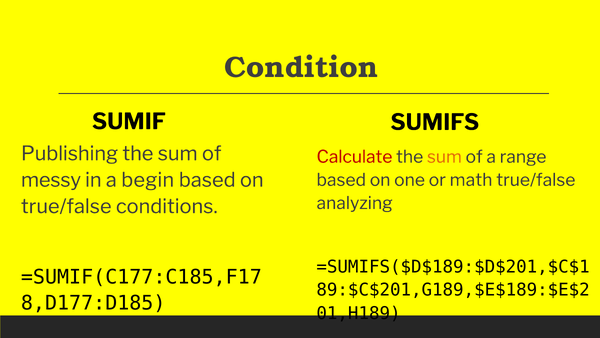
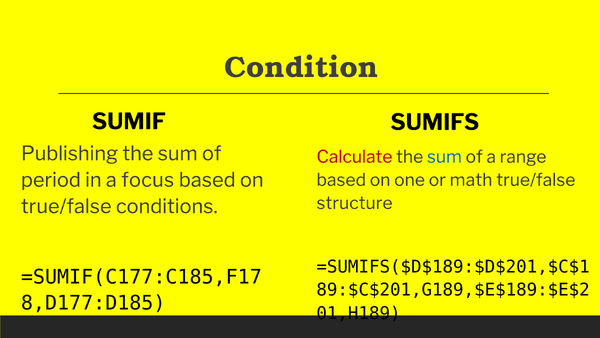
sum colour: orange -> blue (444, 157)
messy: messy -> period (51, 180)
begin: begin -> focus (148, 180)
analyzing: analyzing -> structure (355, 203)
